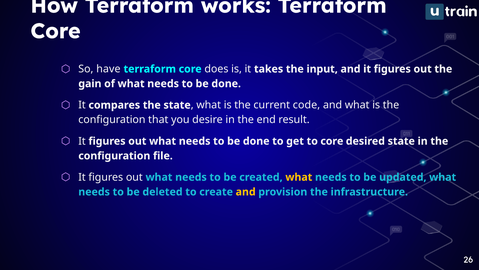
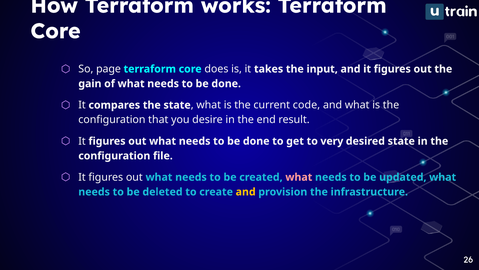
have: have -> page (108, 69)
to core: core -> very (332, 141)
what colour: yellow -> pink (299, 177)
